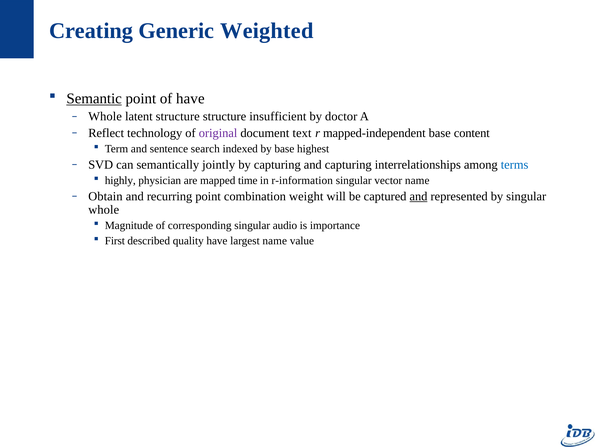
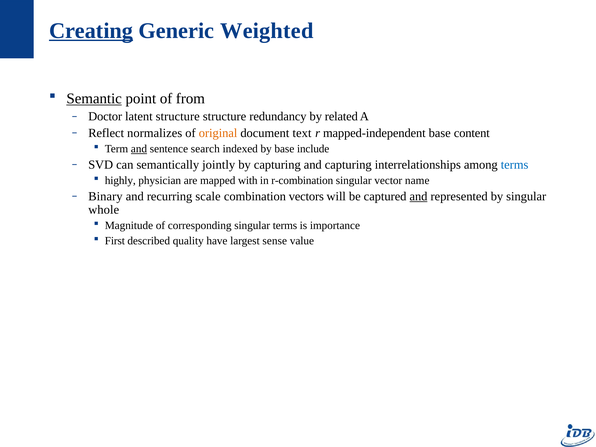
Creating underline: none -> present (91, 31)
of have: have -> from (190, 99)
Whole: Whole -> Doctor (105, 116)
insufficient: insufficient -> redundancy (278, 116)
doctor: doctor -> related (341, 116)
technology: technology -> normalizes (155, 133)
original colour: purple -> orange (218, 133)
and underline: none -> present (139, 149)
highest: highest -> include (313, 149)
time: time -> with (248, 181)
r-information: r-information -> r-combination (302, 181)
Obtain: Obtain -> Binary (105, 196)
recurring point: point -> scale (208, 196)
weight: weight -> vectors (306, 196)
singular audio: audio -> terms (285, 226)
largest name: name -> sense (275, 241)
